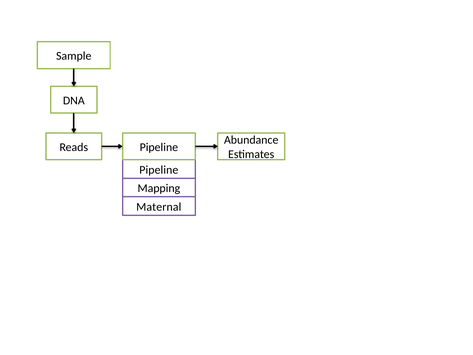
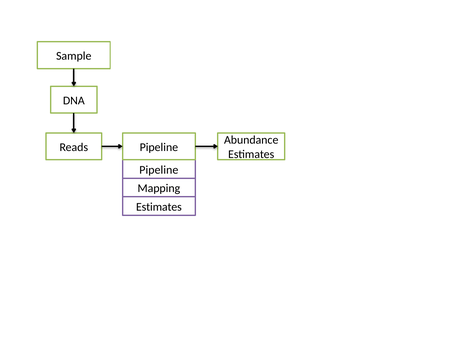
Maternal: Maternal -> Estimates (159, 207)
